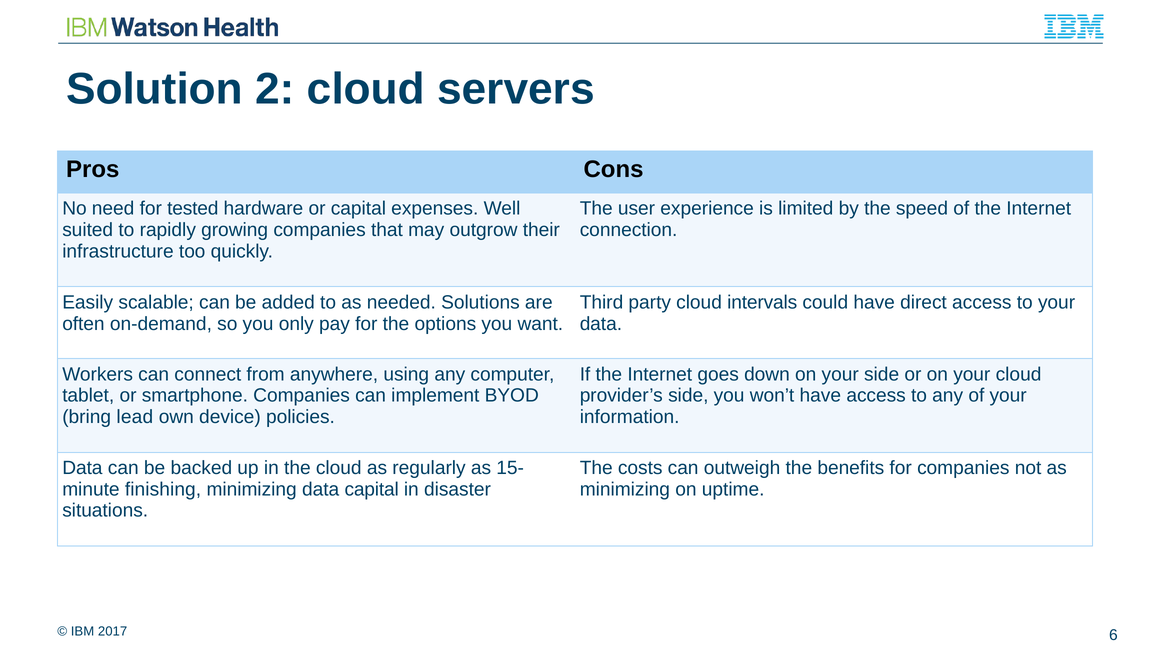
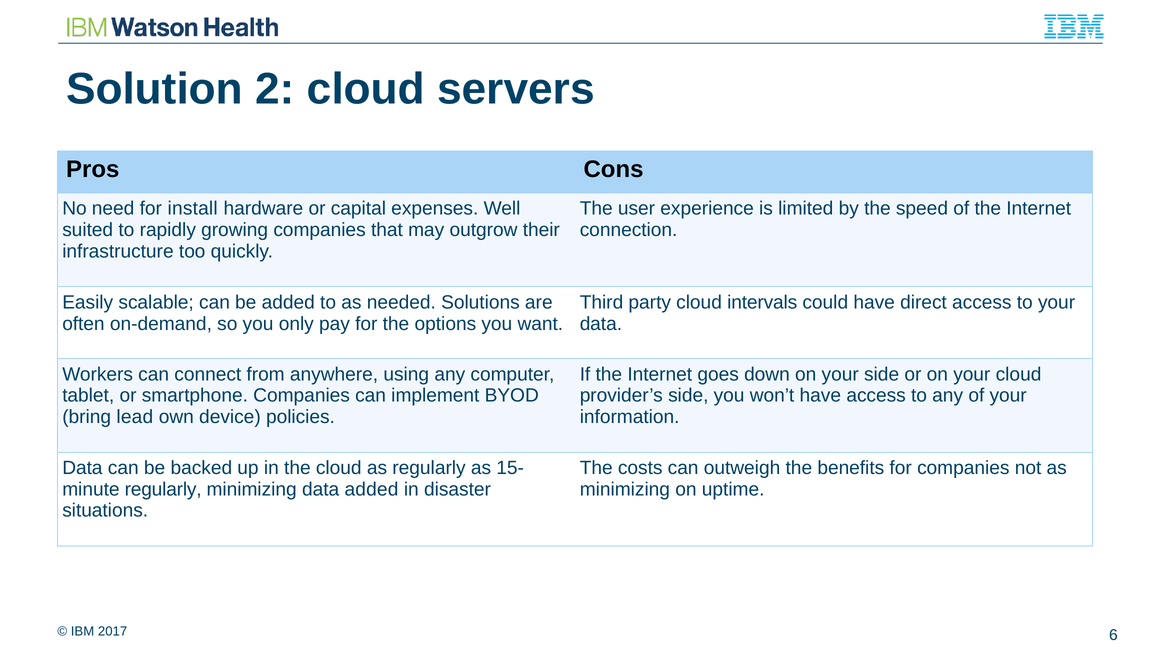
tested: tested -> install (193, 209)
finishing: finishing -> regularly (163, 489)
data capital: capital -> added (371, 489)
